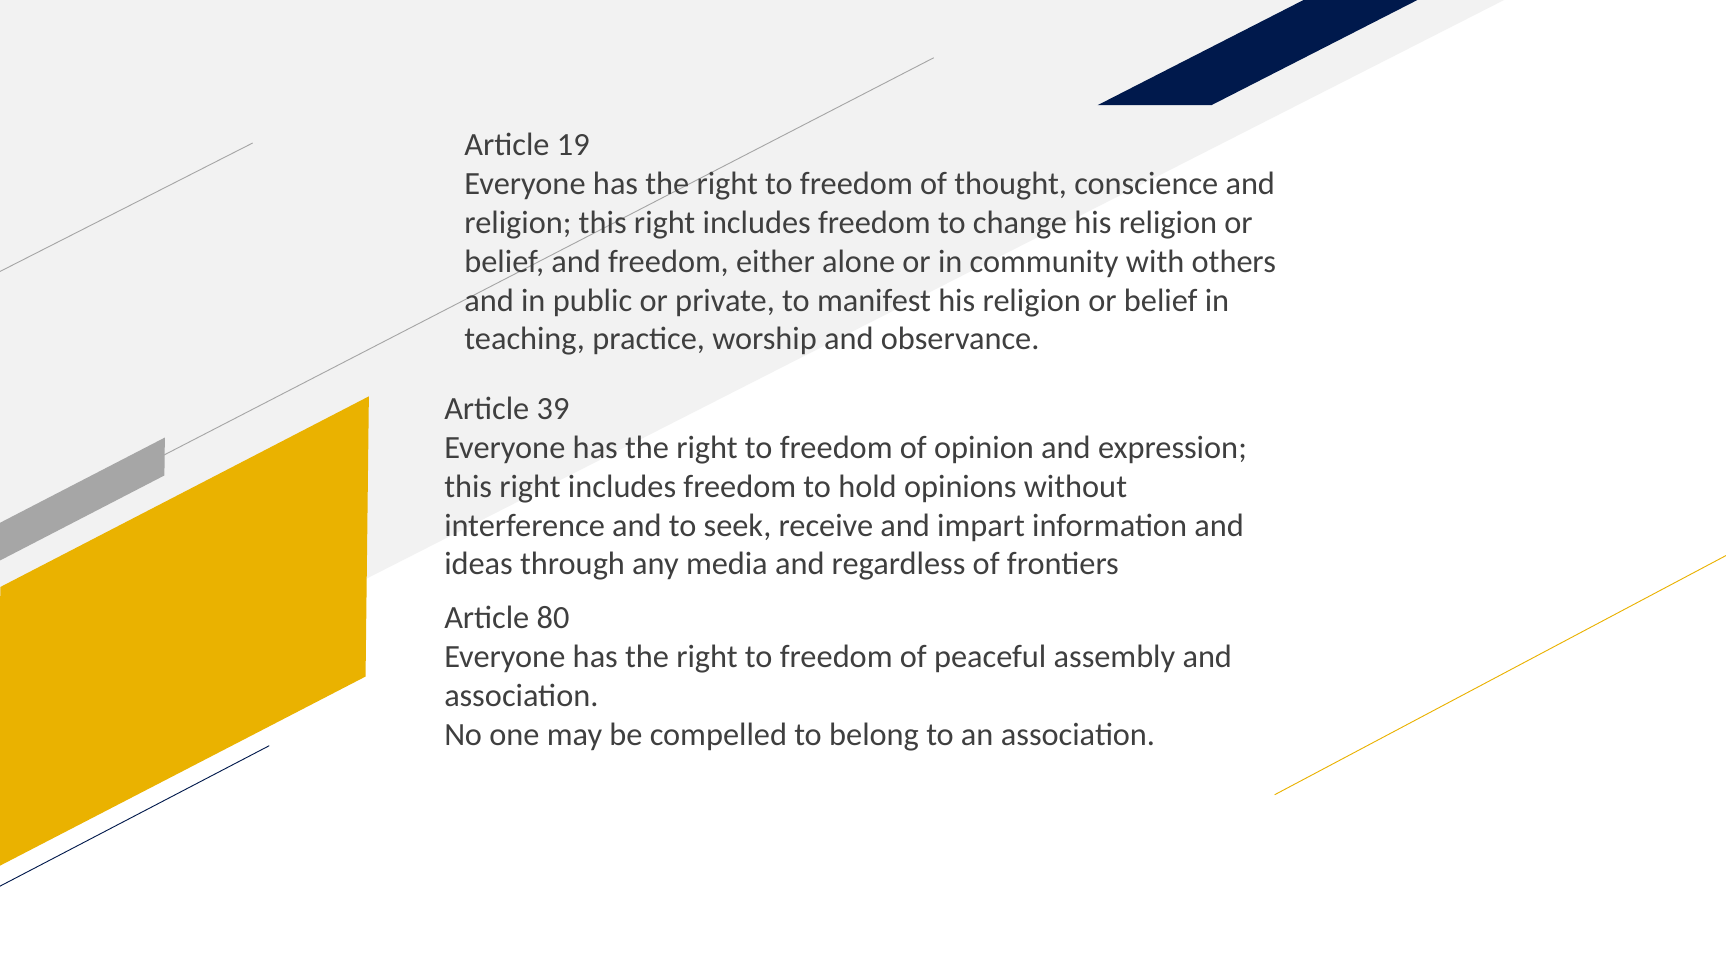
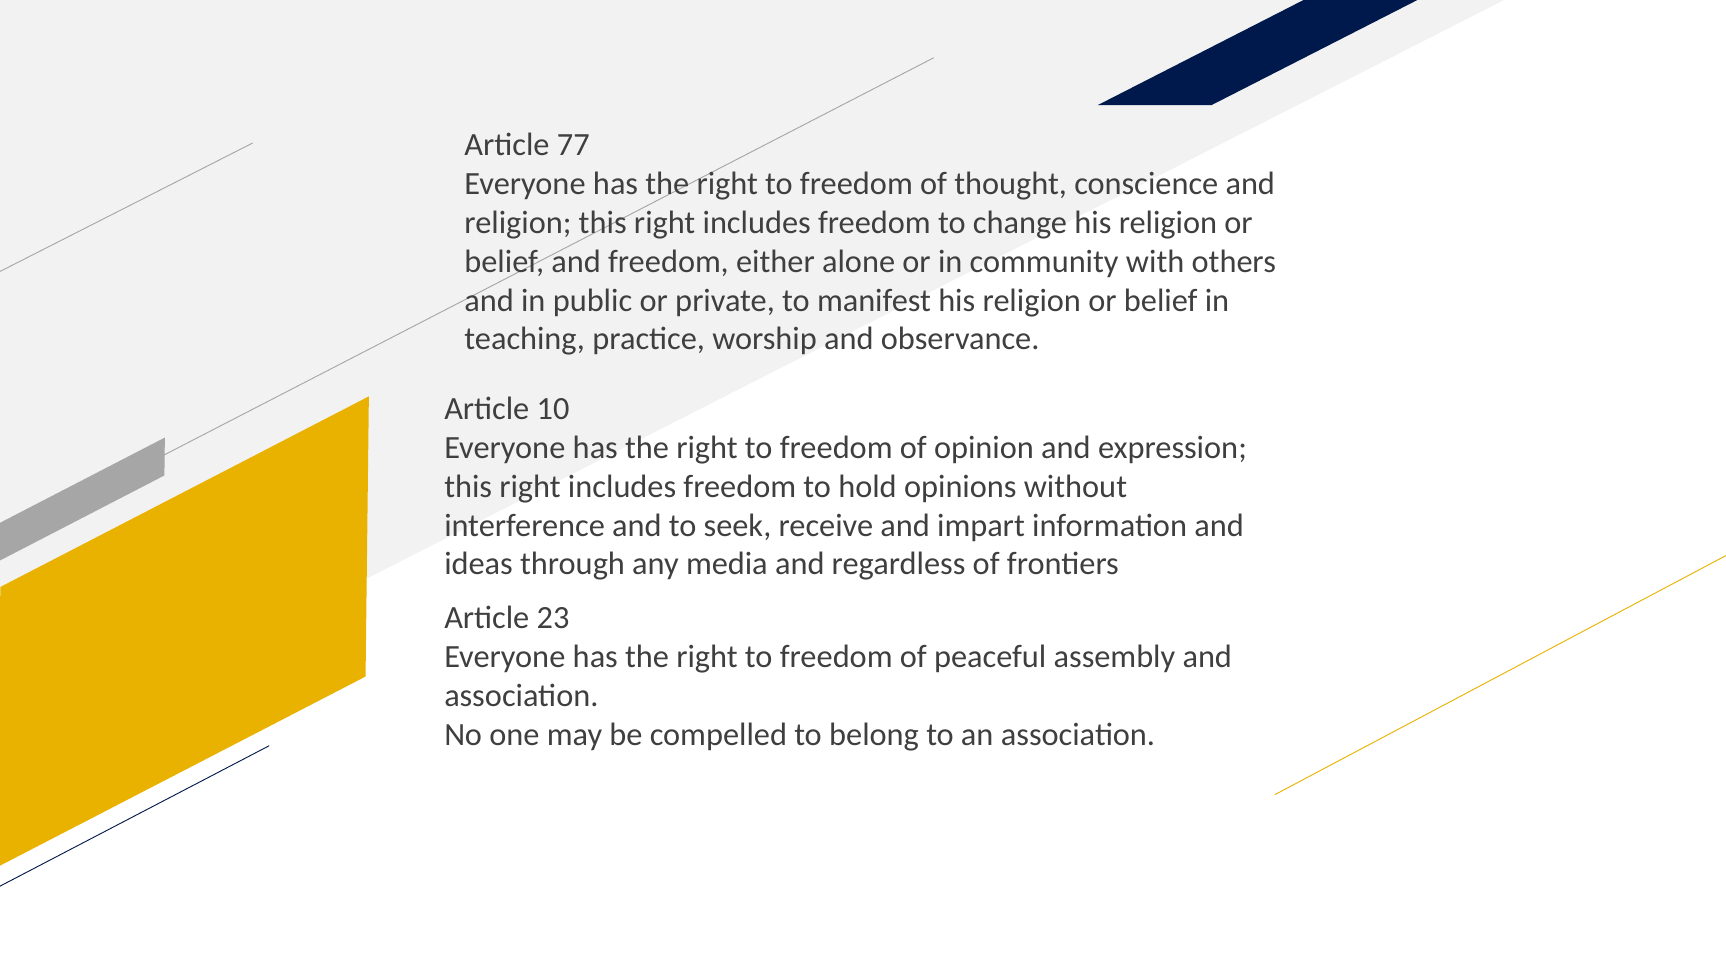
19: 19 -> 77 (573, 145)
39: 39 -> 10 (553, 409)
80: 80 -> 23 (553, 618)
